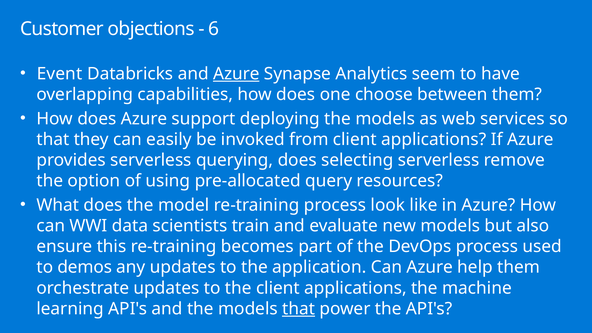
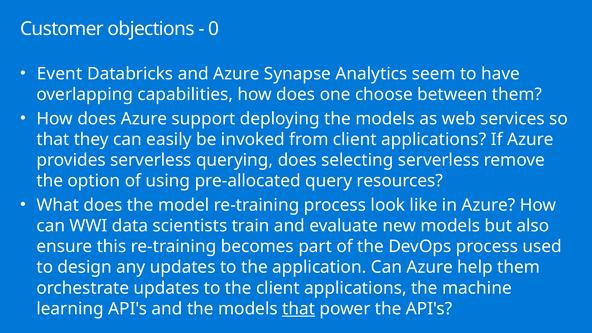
6: 6 -> 0 (214, 29)
Azure underline: present -> none (236, 74)
demos: demos -> design (85, 267)
